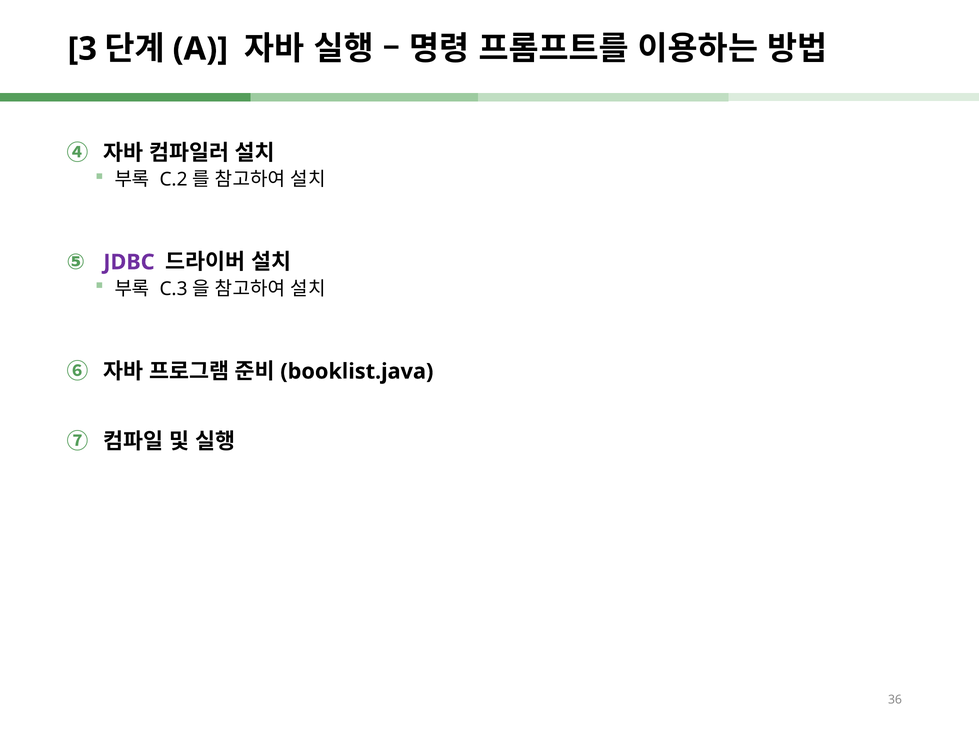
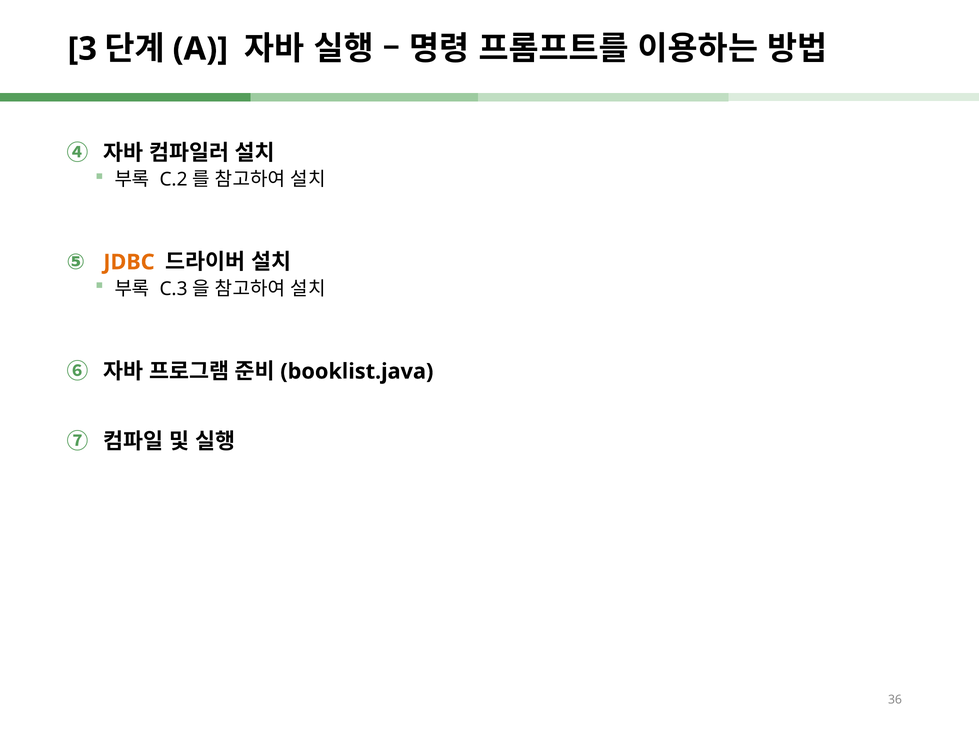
JDBC colour: purple -> orange (129, 262)
